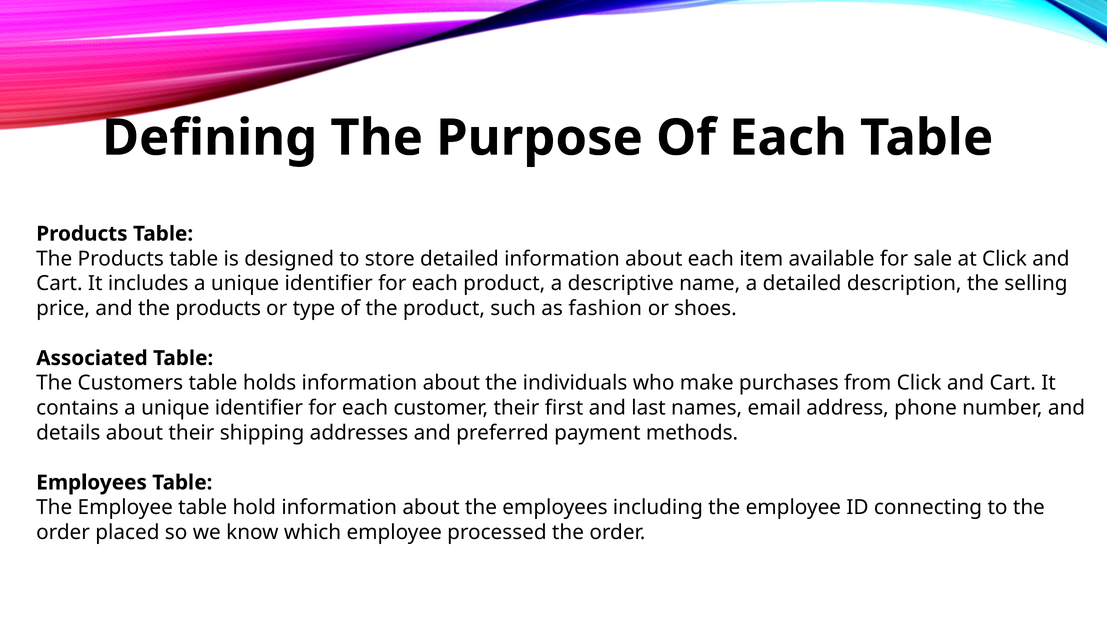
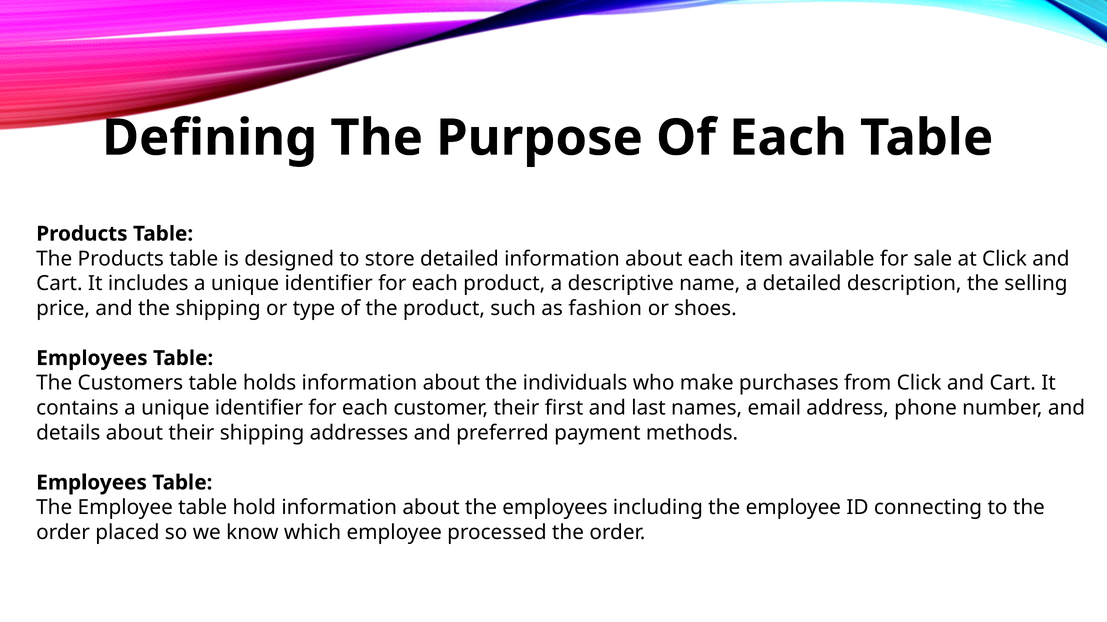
and the products: products -> shipping (218, 309)
Associated: Associated -> Employees (92, 359)
